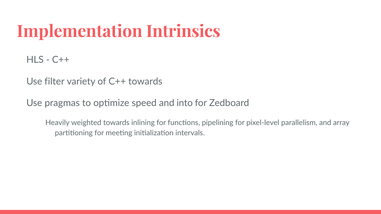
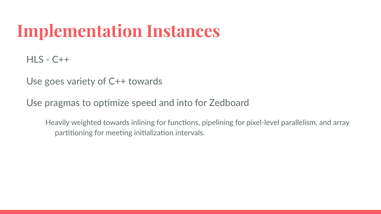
Intrinsics: Intrinsics -> Instances (183, 31)
filter: filter -> goes (54, 82)
